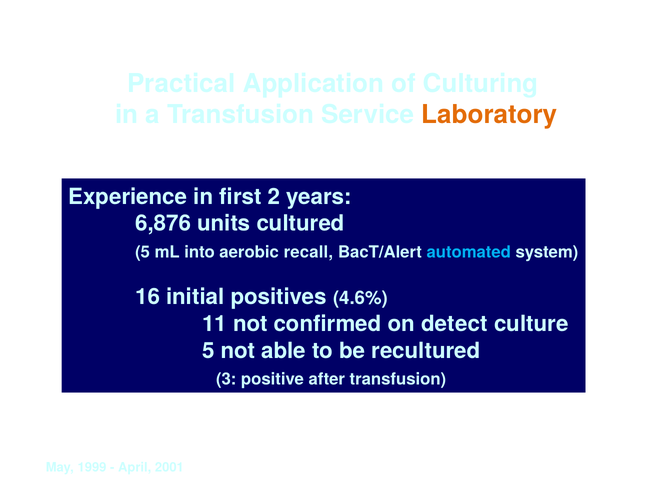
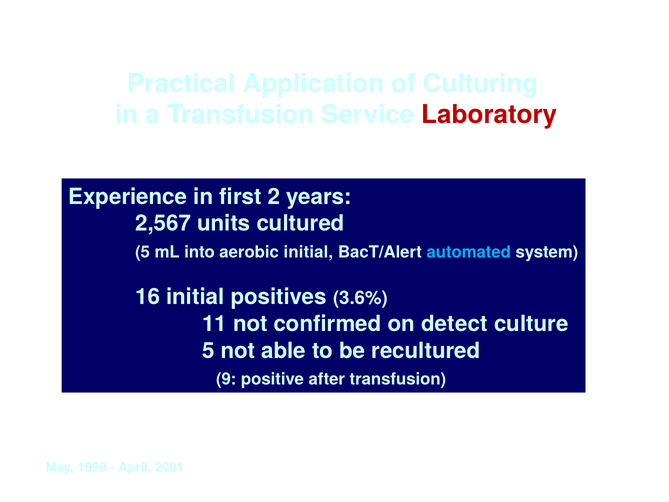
Laboratory colour: orange -> red (489, 115)
6,876: 6,876 -> 2,567 (163, 223)
aerobic recall: recall -> initial (308, 252)
4.6%: 4.6% -> 3.6% (360, 298)
3: 3 -> 9 (226, 379)
